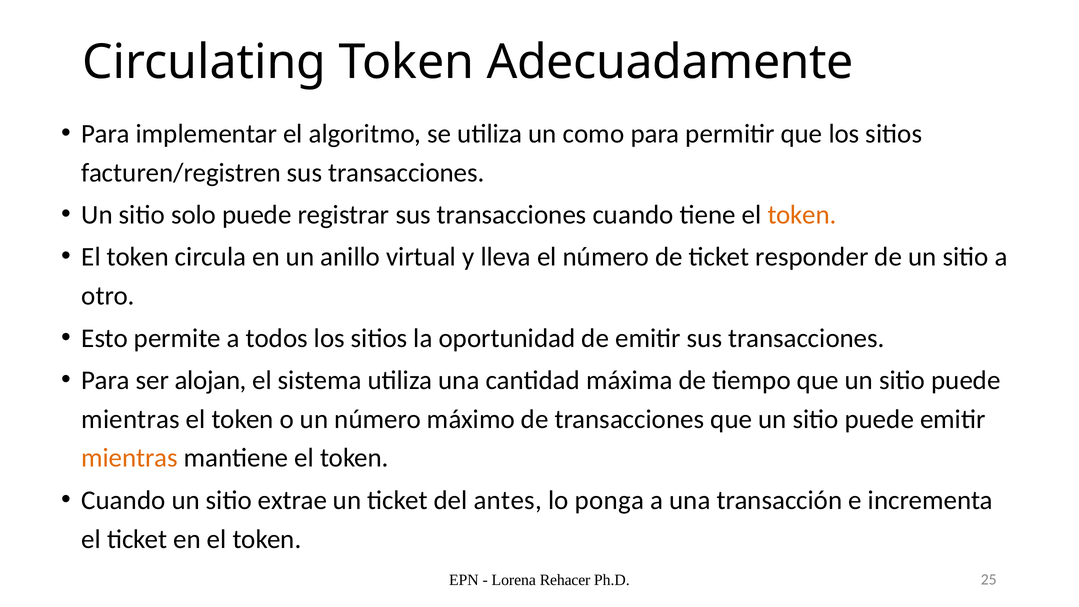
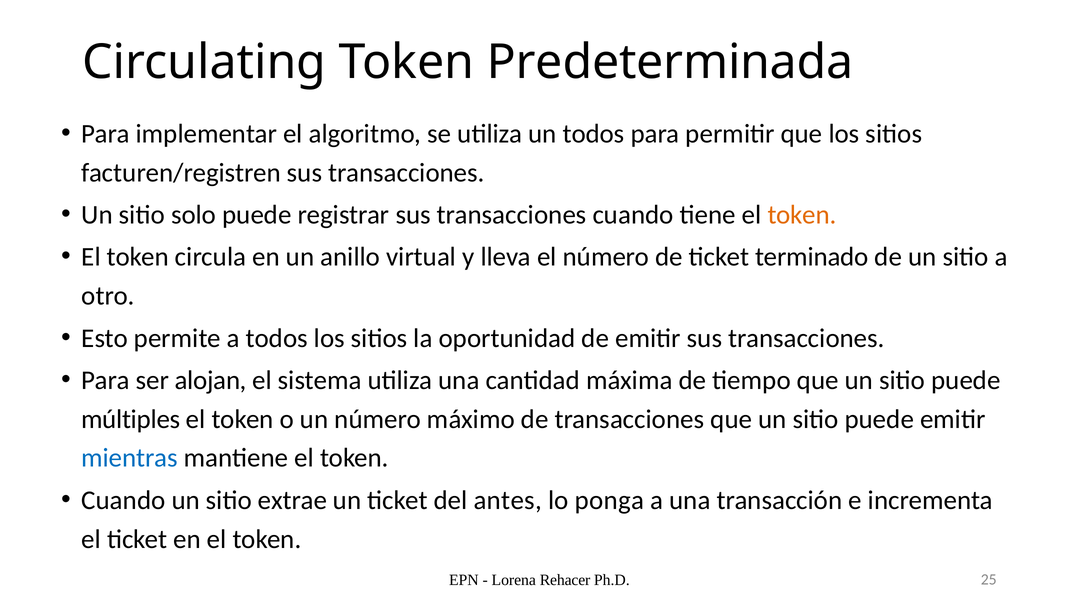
Adecuadamente: Adecuadamente -> Predeterminada (670, 62)
un como: como -> todos (594, 134)
responder: responder -> terminado (812, 257)
mientras: mientras -> múltiples (131, 419)
mientras colour: orange -> blue (130, 458)
